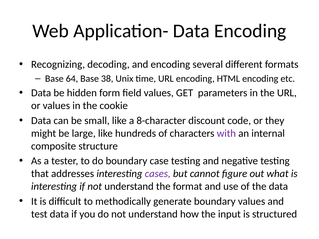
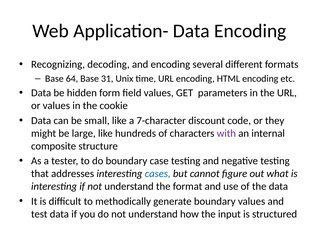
38: 38 -> 31 (107, 79)
8-character: 8-character -> 7-character (161, 121)
cases colour: purple -> blue (158, 174)
